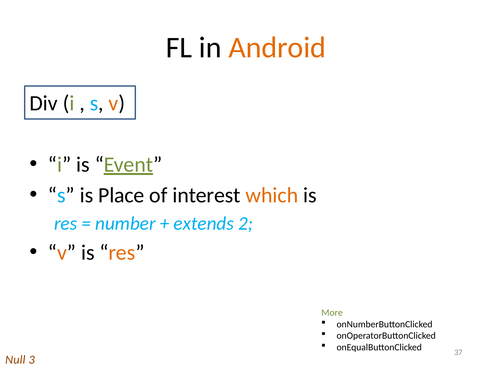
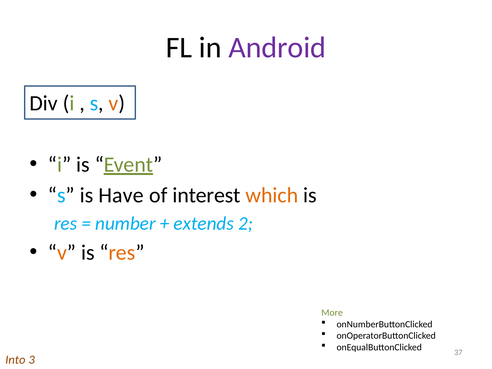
Android colour: orange -> purple (277, 48)
Place: Place -> Have (121, 195)
Null: Null -> Into (15, 360)
